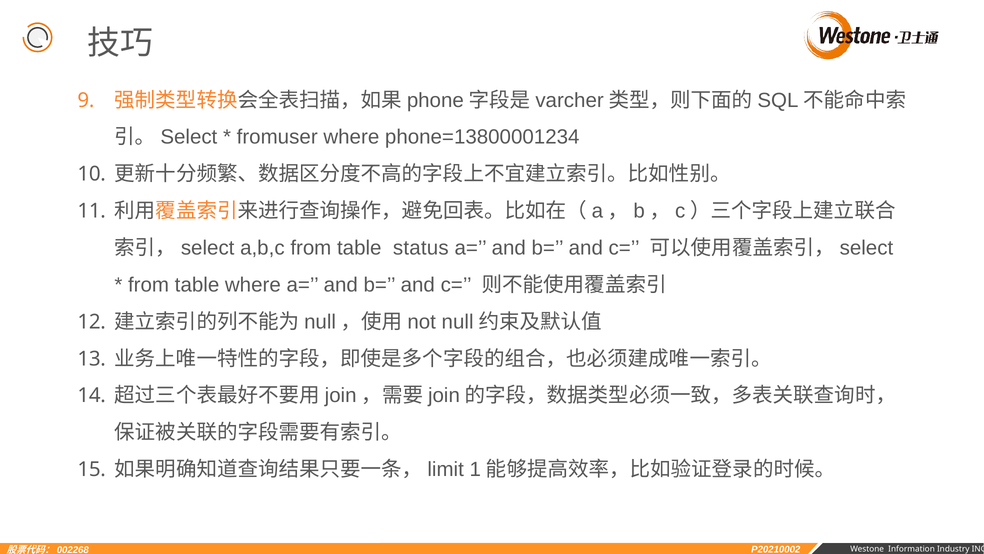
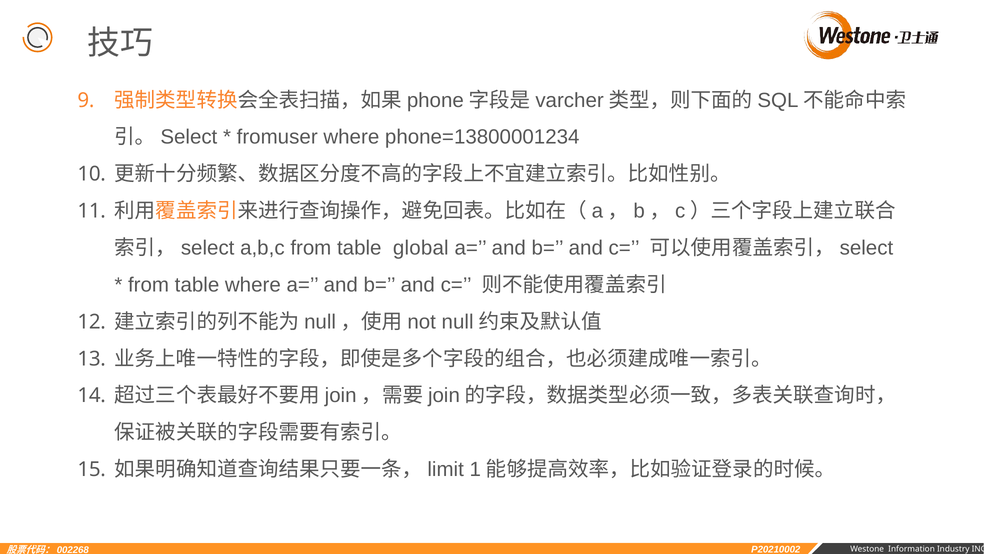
status: status -> global (421, 248)
